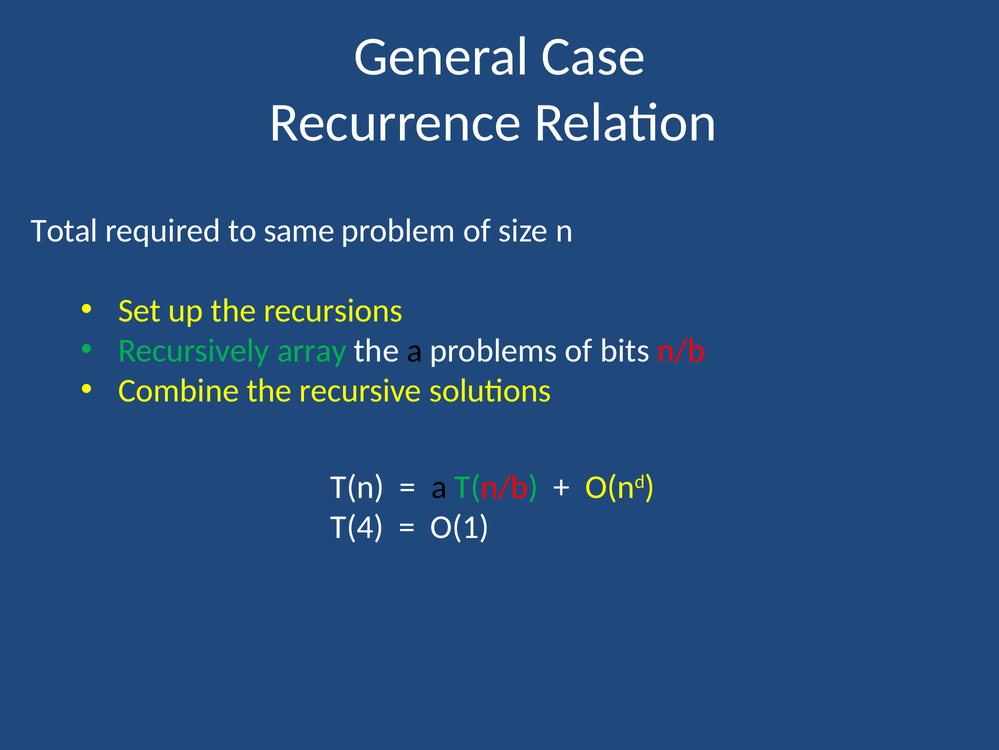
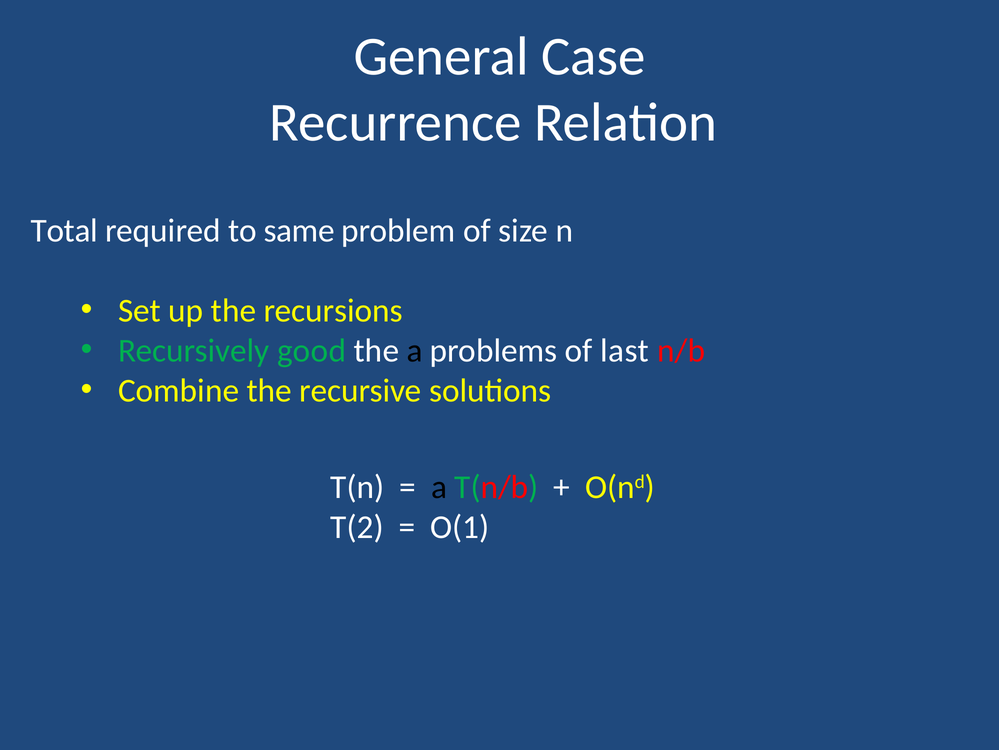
array: array -> good (312, 350)
bits: bits -> last (625, 350)
T(4: T(4 -> T(2 (357, 527)
